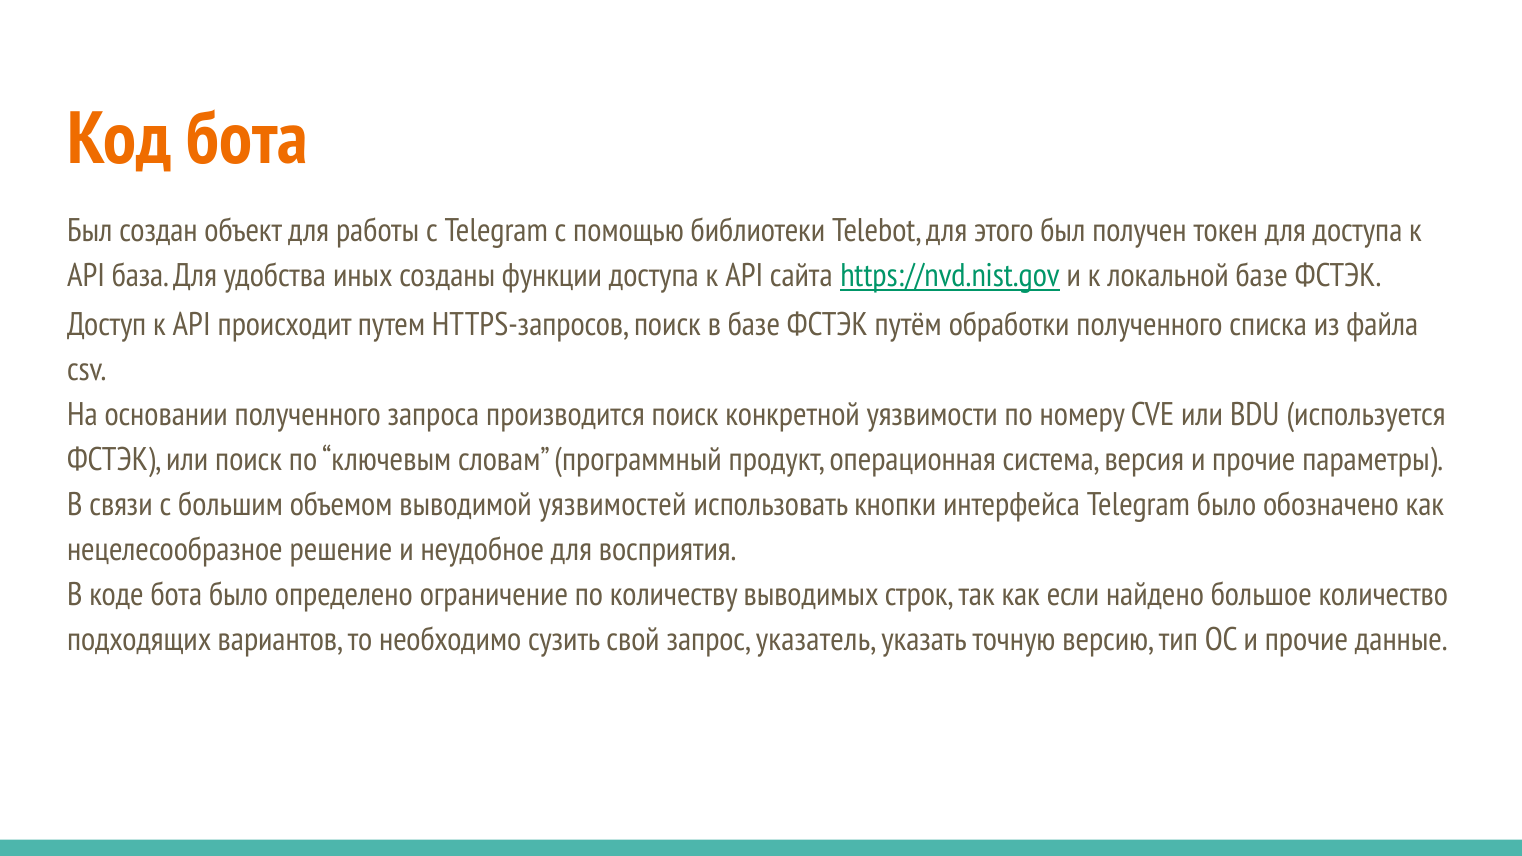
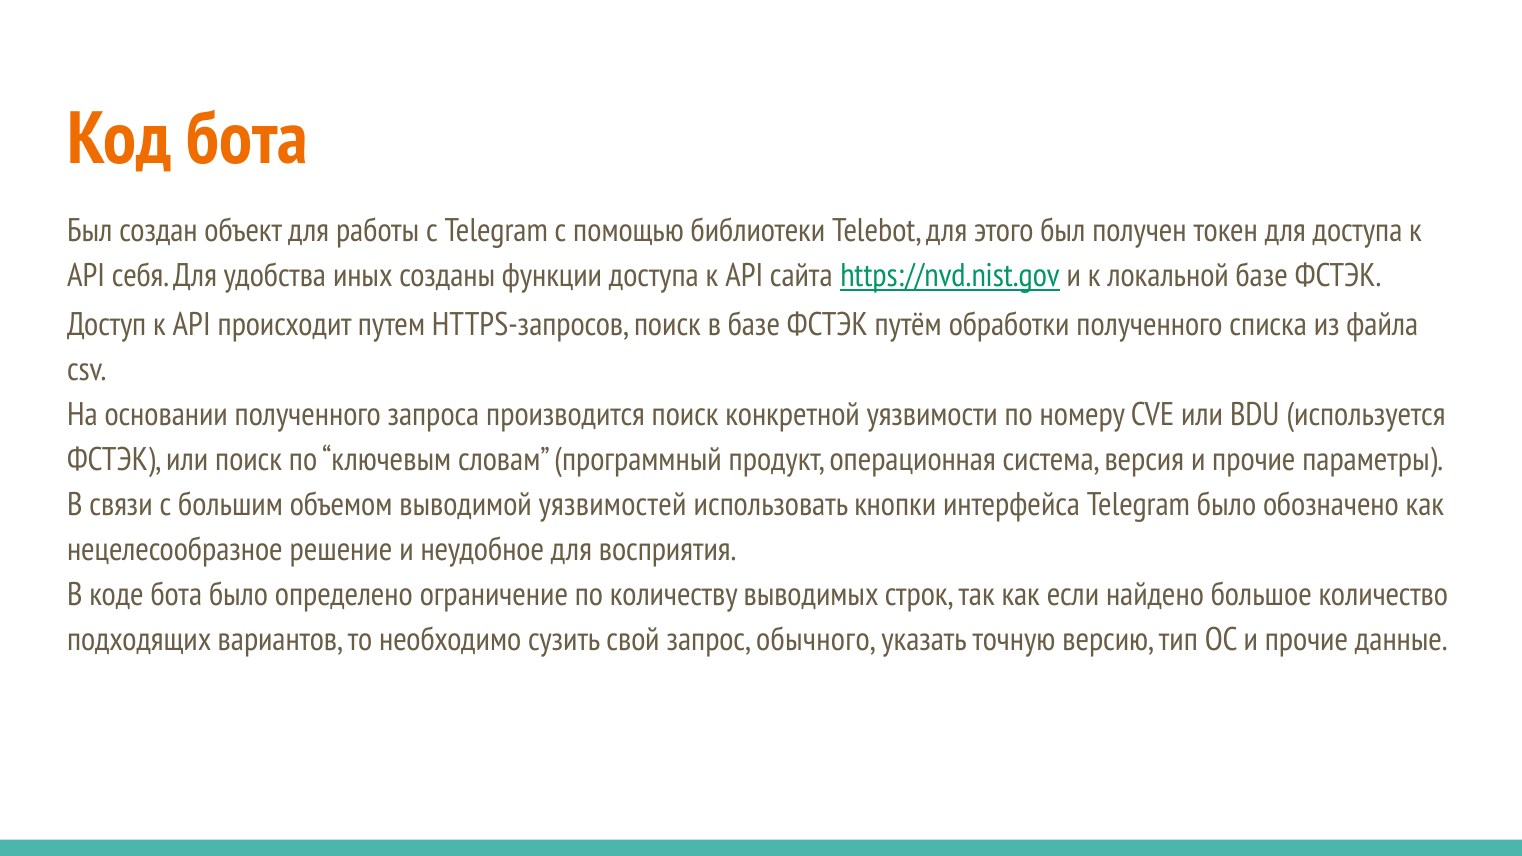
база: база -> себя (140, 276)
указатель: указатель -> обычного (816, 640)
